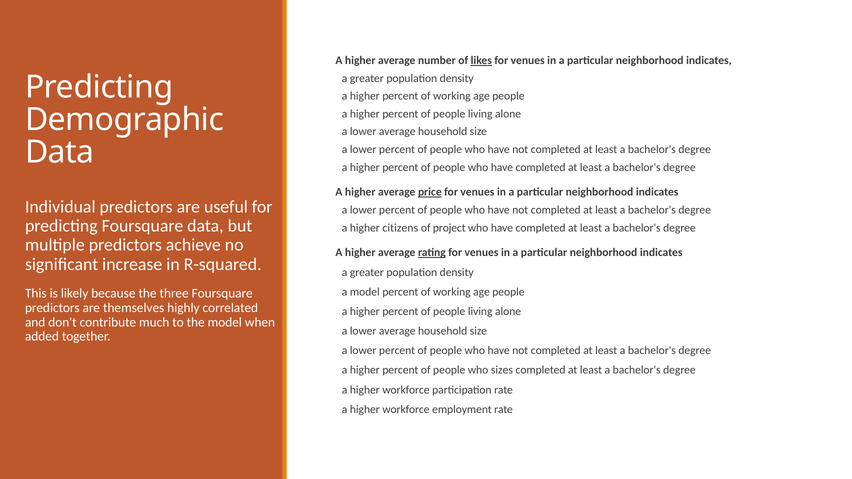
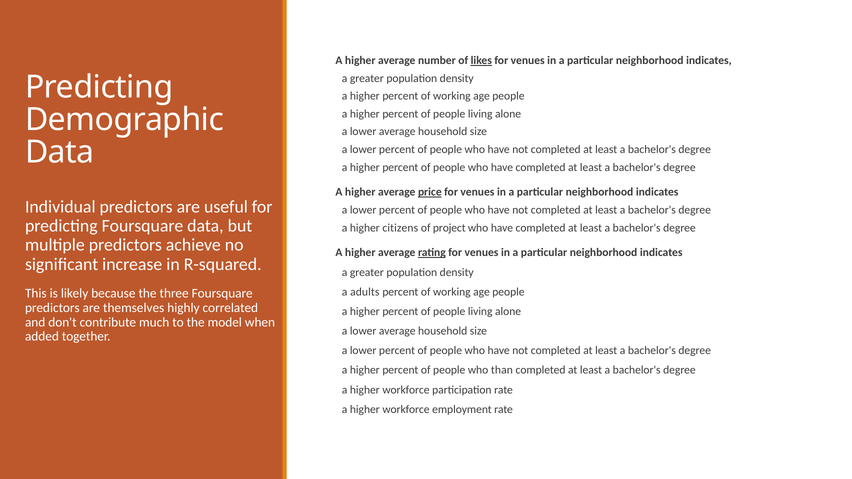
a model: model -> adults (365, 292)
sizes: sizes -> than (502, 370)
